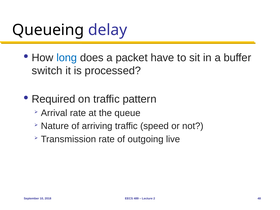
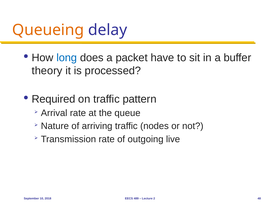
Queueing colour: black -> orange (48, 30)
switch: switch -> theory (47, 71)
speed: speed -> nodes (154, 126)
